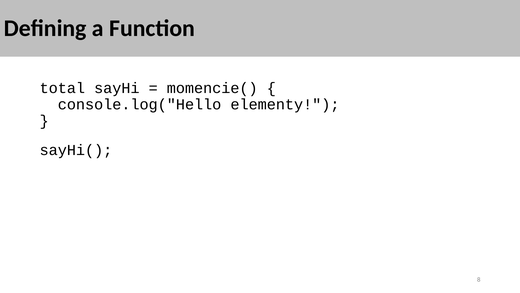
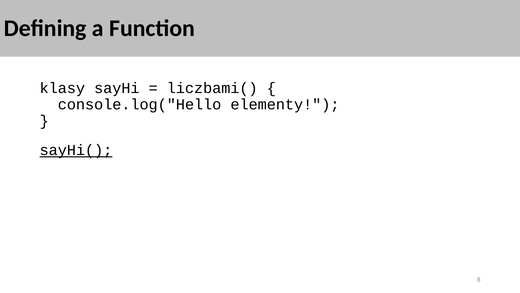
total: total -> klasy (62, 88)
momencie(: momencie( -> liczbami( (212, 88)
sayHi( underline: none -> present (76, 150)
